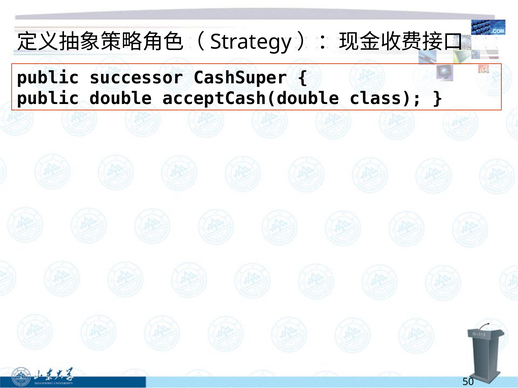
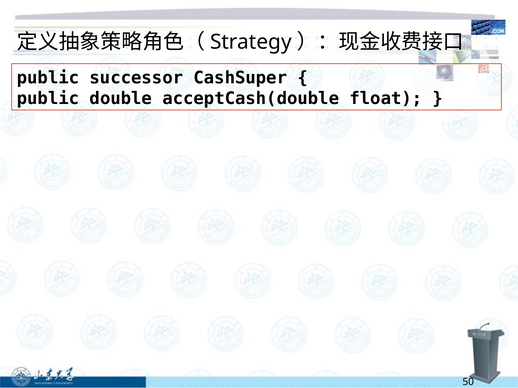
class: class -> float (386, 99)
